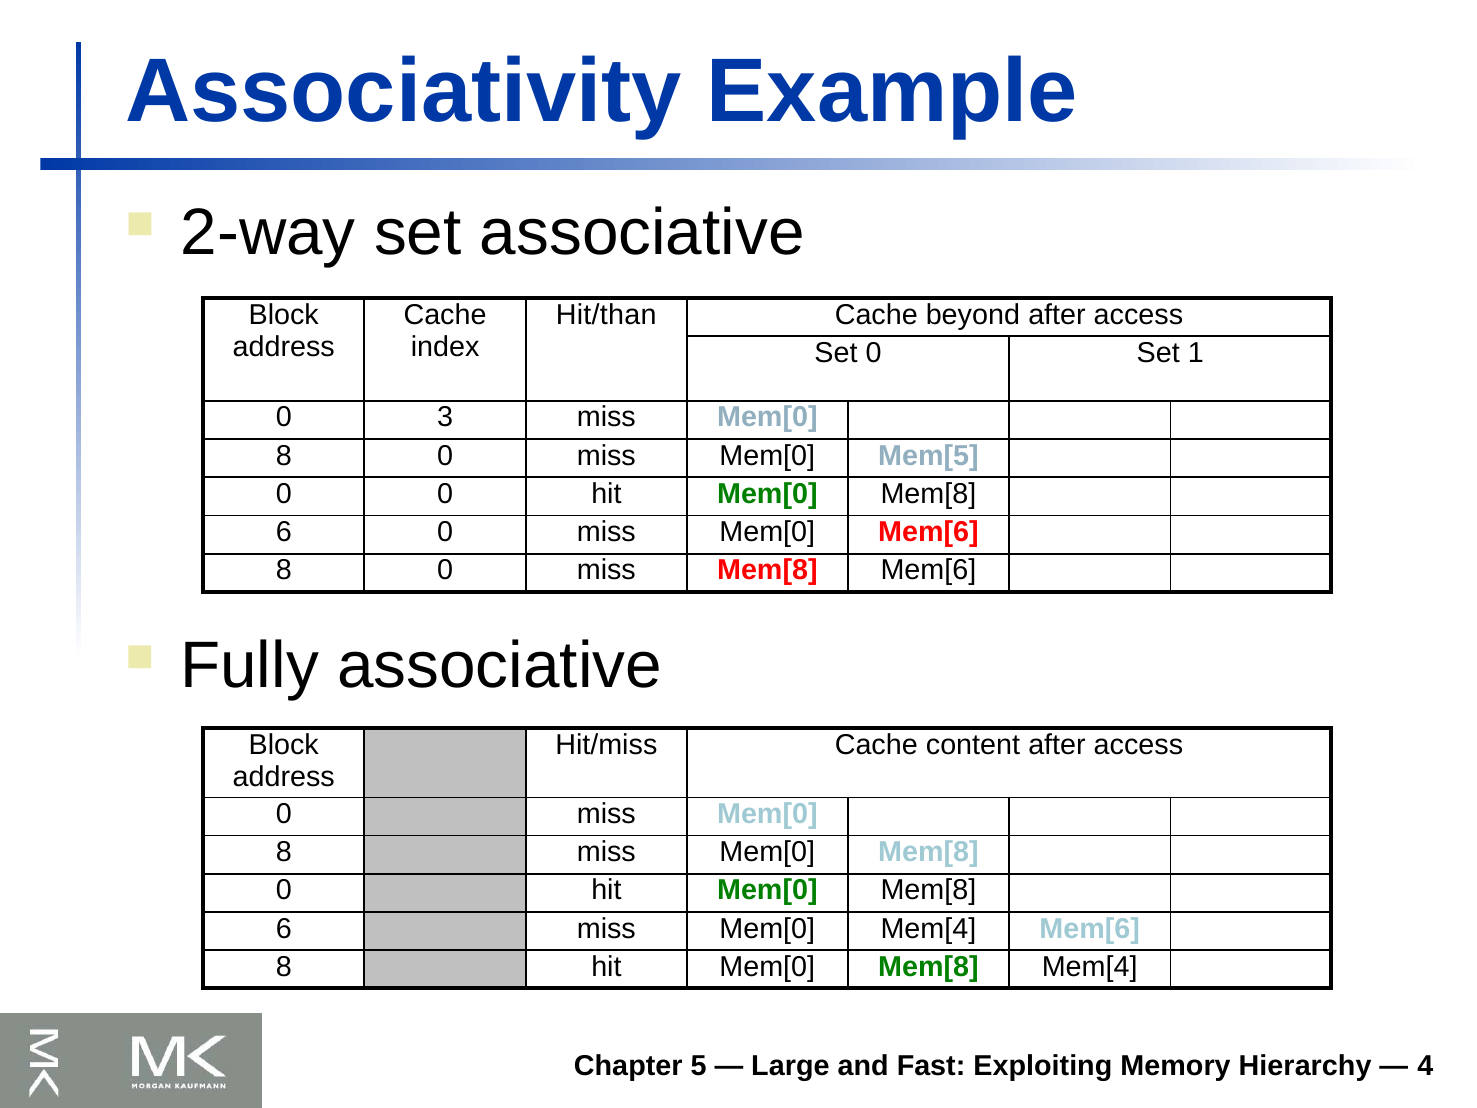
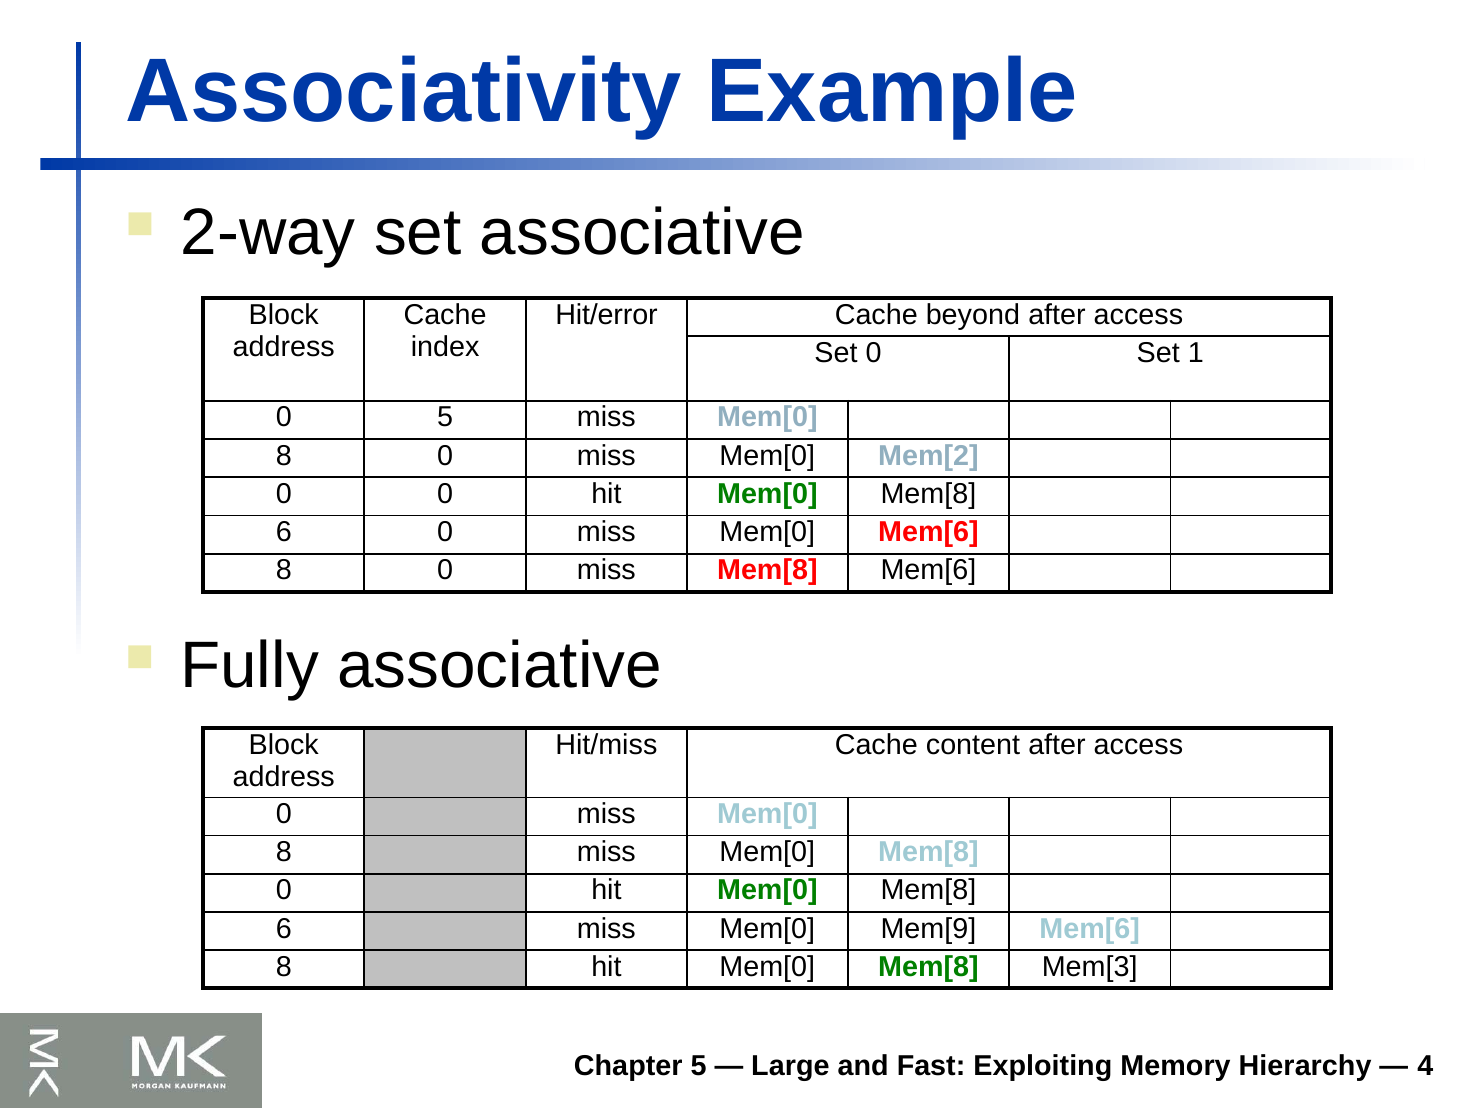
Hit/than: Hit/than -> Hit/error (606, 315)
0 3: 3 -> 5 (445, 417)
Mem[5: Mem[5 -> Mem[2 (929, 456)
Mem[0 Mem[4: Mem[4 -> Mem[9 (928, 928)
Mem[8 Mem[4: Mem[4 -> Mem[3 (1090, 967)
